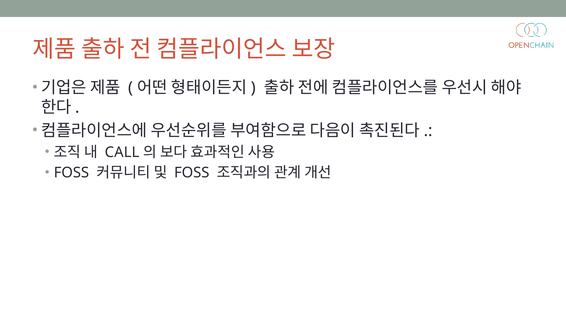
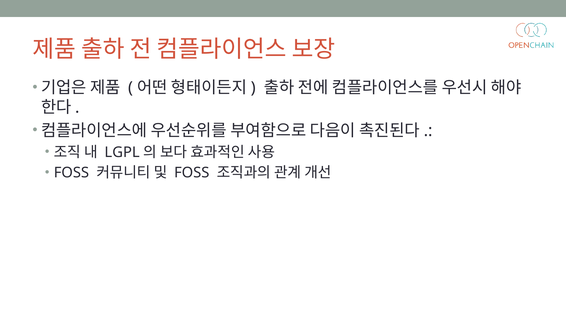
CALL: CALL -> LGPL (122, 152)
